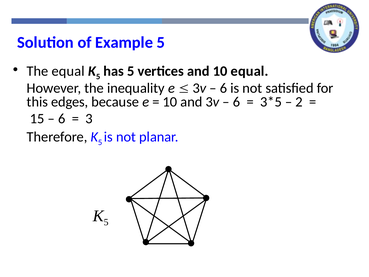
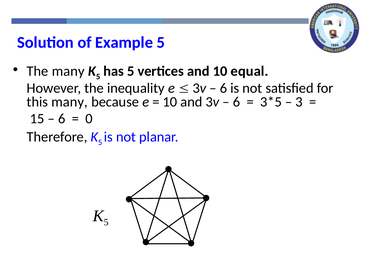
The equal: equal -> many (68, 71)
this edges: edges -> many (70, 102)
2: 2 -> 3 (299, 102)
3: 3 -> 0 (89, 118)
